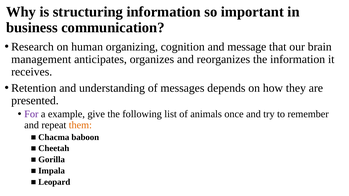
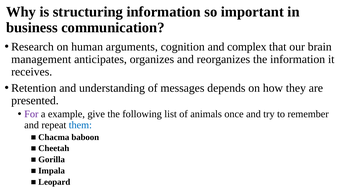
organizing: organizing -> arguments (132, 47)
message: message -> complex (247, 47)
them colour: orange -> blue (80, 125)
